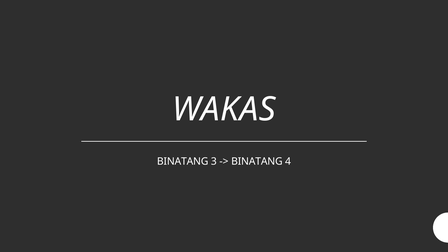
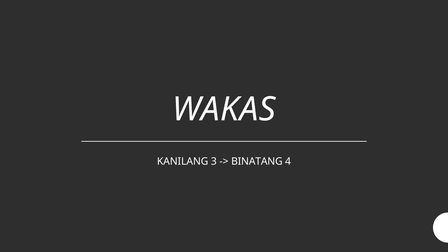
BINATANG: BINATANG -> KANILANG (183, 162)
